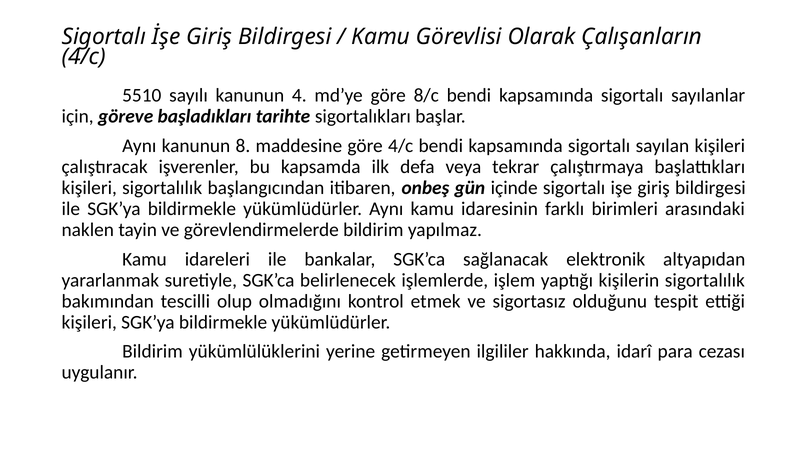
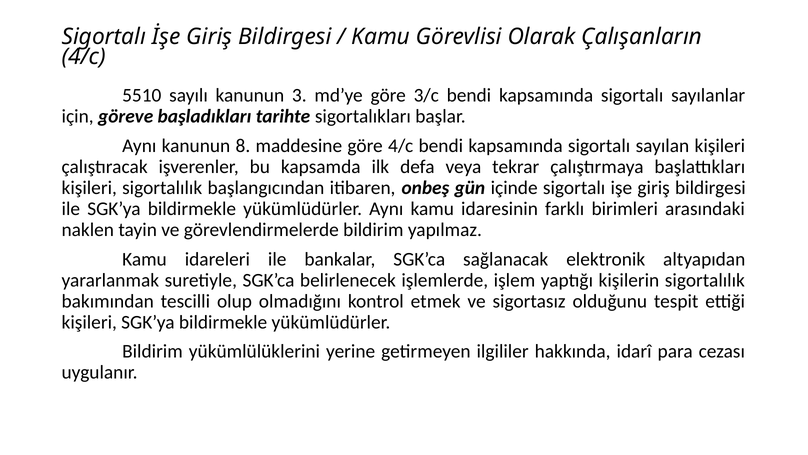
4: 4 -> 3 (299, 95)
8/c: 8/c -> 3/c (426, 95)
